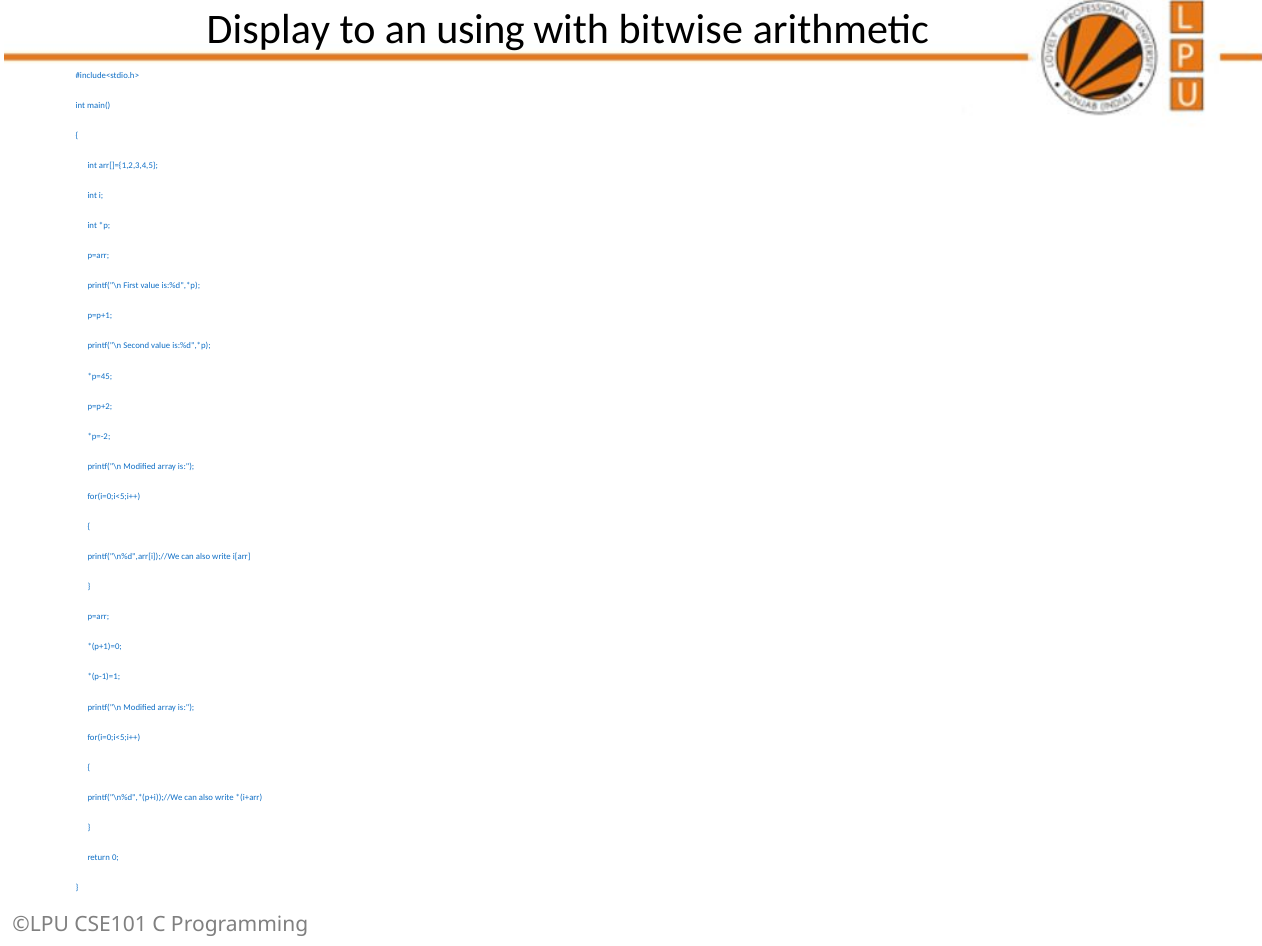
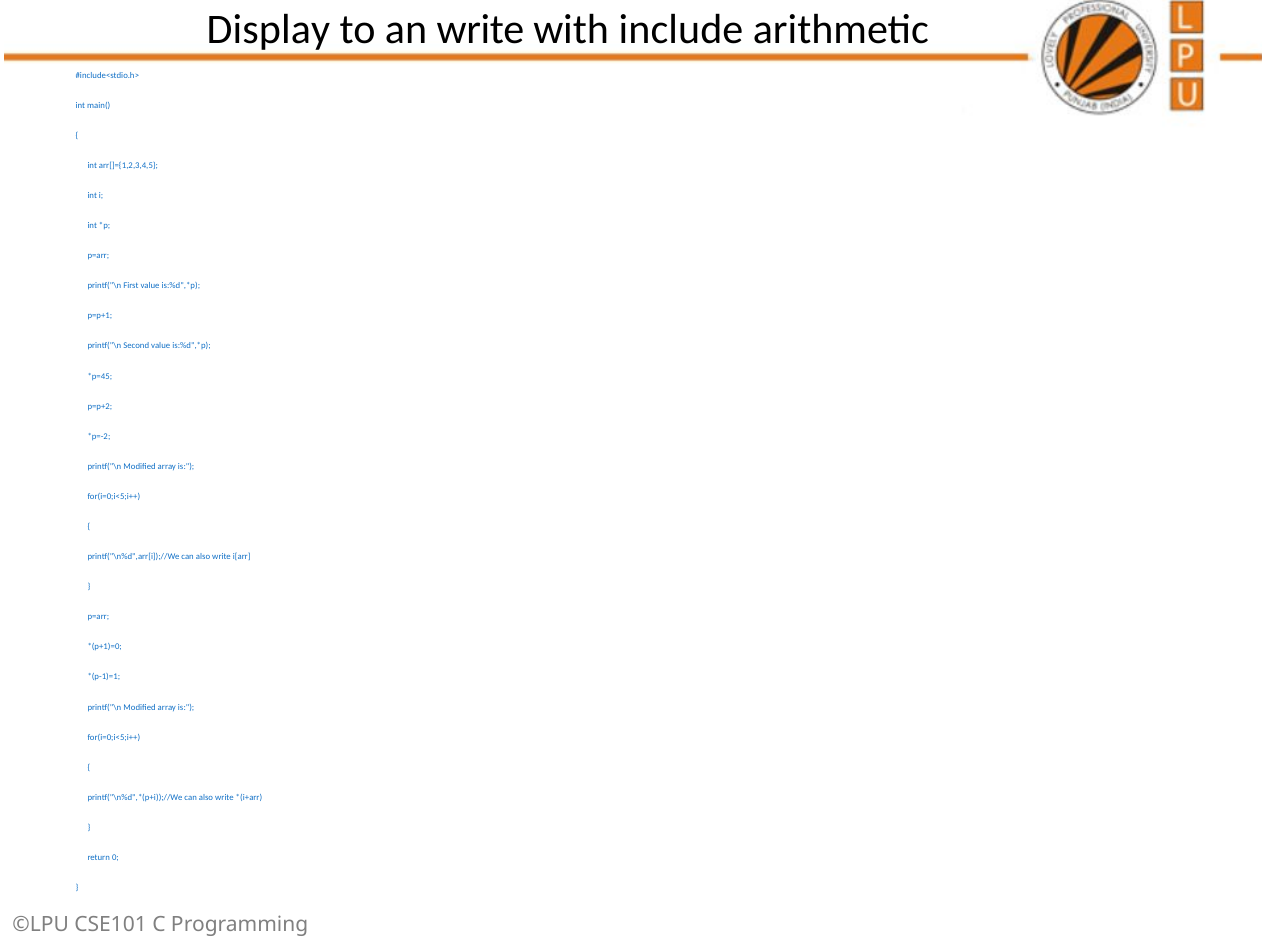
an using: using -> write (481, 29)
bitwise: bitwise -> include (681, 29)
